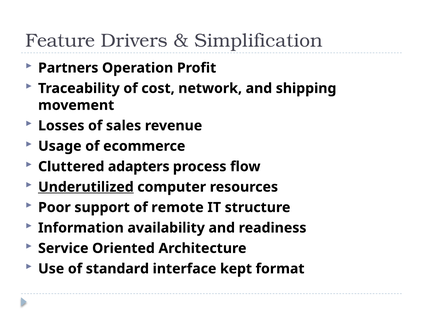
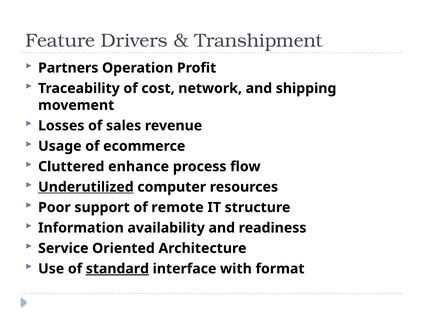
Simplification: Simplification -> Transhipment (259, 41)
adapters: adapters -> enhance (139, 167)
standard underline: none -> present (117, 269)
kept: kept -> with (236, 269)
